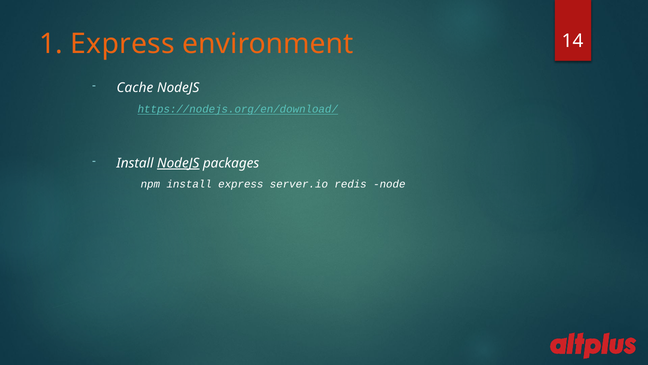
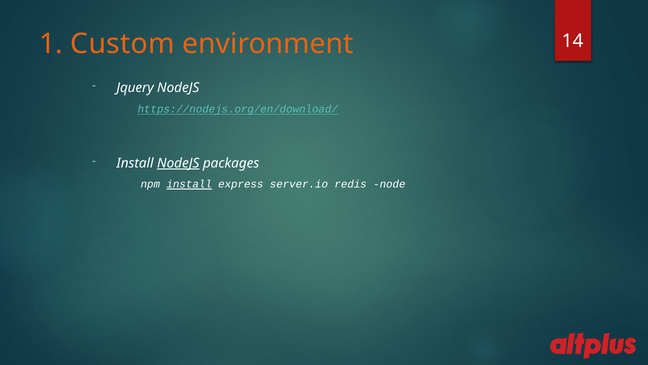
1 Express: Express -> Custom (123, 44)
Cache: Cache -> Jquery (135, 88)
install underline: none -> present (189, 184)
